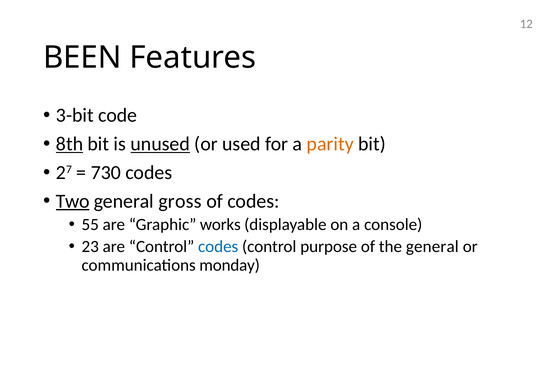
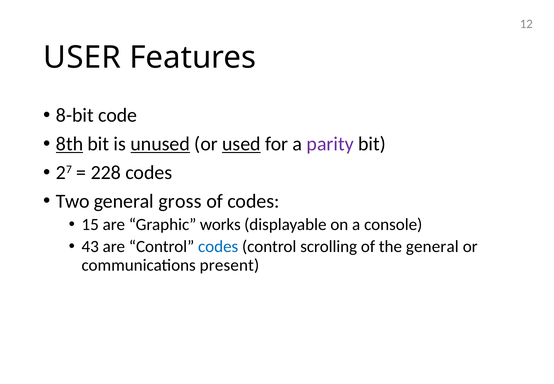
BEEN: BEEN -> USER (82, 57)
3-bit: 3-bit -> 8-bit (75, 115)
used underline: none -> present (241, 144)
parity colour: orange -> purple (330, 144)
730: 730 -> 228 (106, 172)
Two underline: present -> none (73, 201)
55: 55 -> 15 (90, 224)
23: 23 -> 43 (90, 246)
purpose: purpose -> scrolling (329, 246)
monday: monday -> present (229, 265)
